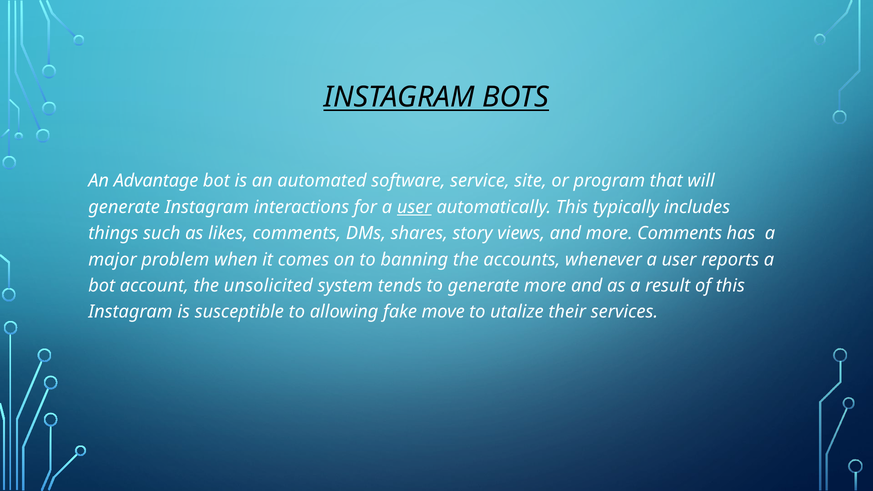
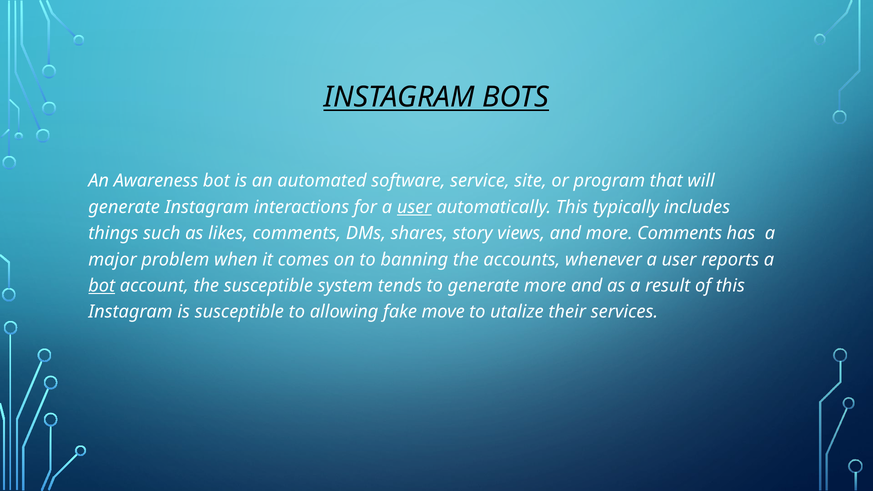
Advantage: Advantage -> Awareness (156, 181)
bot underline: none -> present (102, 286)
the unsolicited: unsolicited -> susceptible (268, 286)
